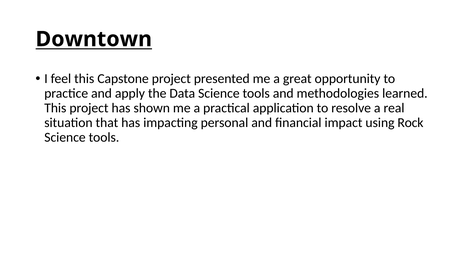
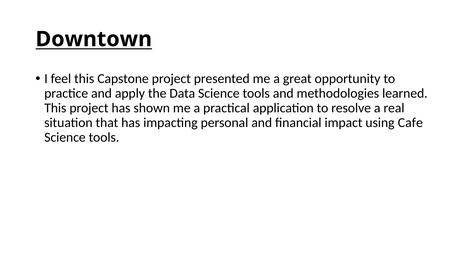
Rock: Rock -> Cafe (410, 123)
